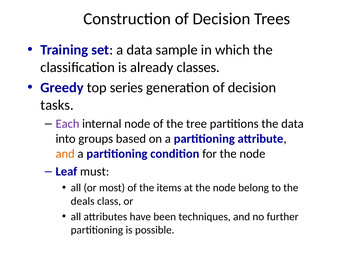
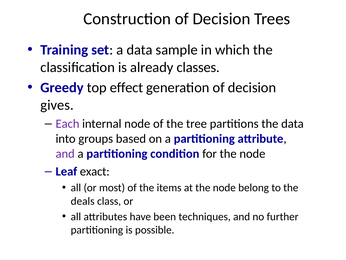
series: series -> effect (127, 88)
tasks: tasks -> gives (57, 105)
and colour: orange -> purple (65, 153)
must: must -> exact (95, 171)
